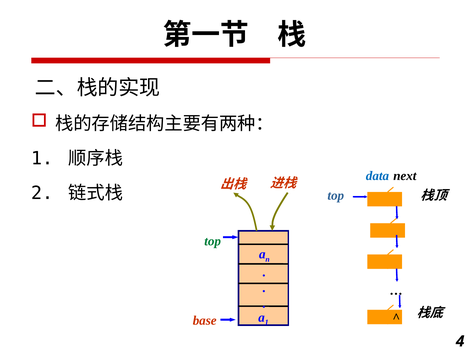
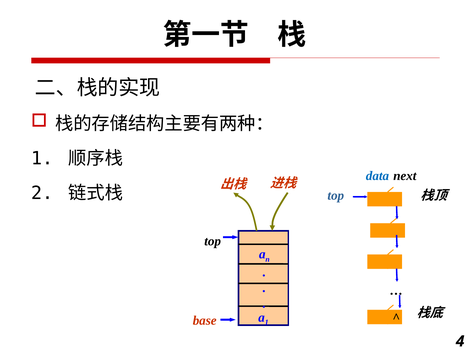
top colour: green -> black (213, 241)
